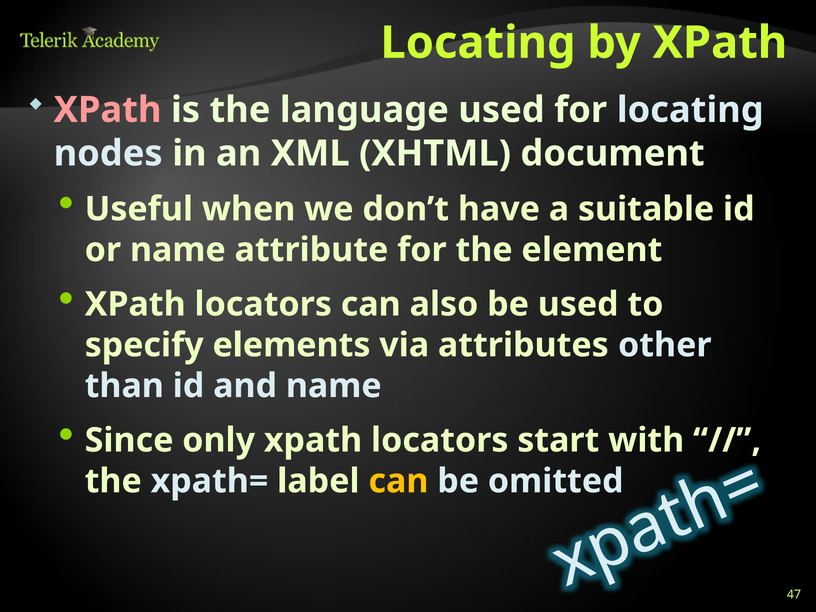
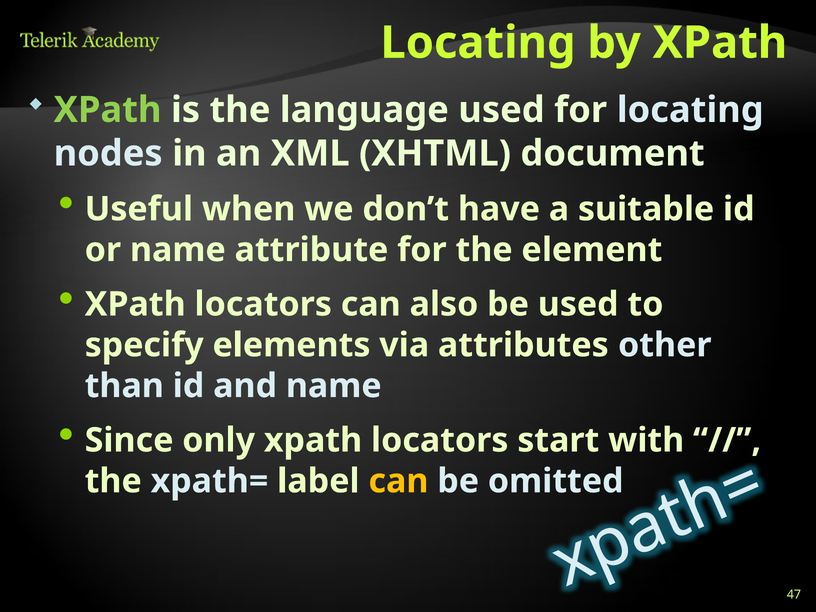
XPath colour: pink -> light green (108, 110)
